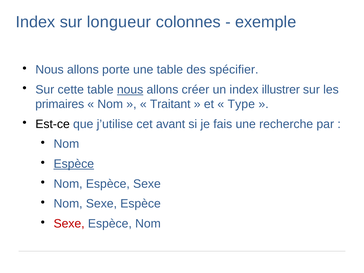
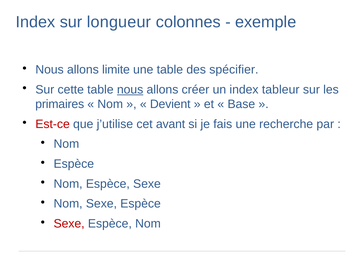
porte: porte -> limite (116, 70)
illustrer: illustrer -> tableur (281, 90)
Traitant: Traitant -> Devient (170, 104)
Type: Type -> Base (241, 104)
Est-ce colour: black -> red (53, 124)
Espèce underline: present -> none (74, 164)
